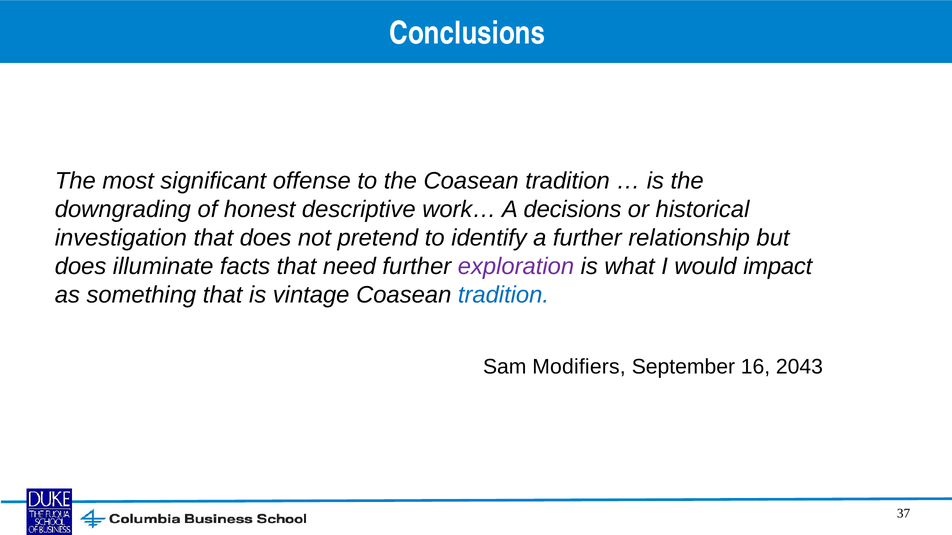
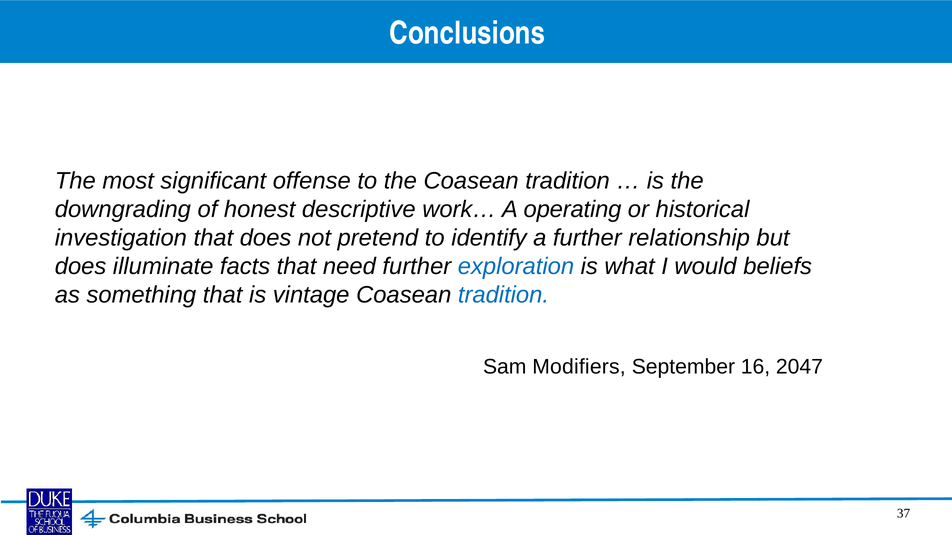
decisions: decisions -> operating (573, 209)
exploration colour: purple -> blue (516, 267)
impact: impact -> beliefs (778, 267)
2043: 2043 -> 2047 (799, 367)
